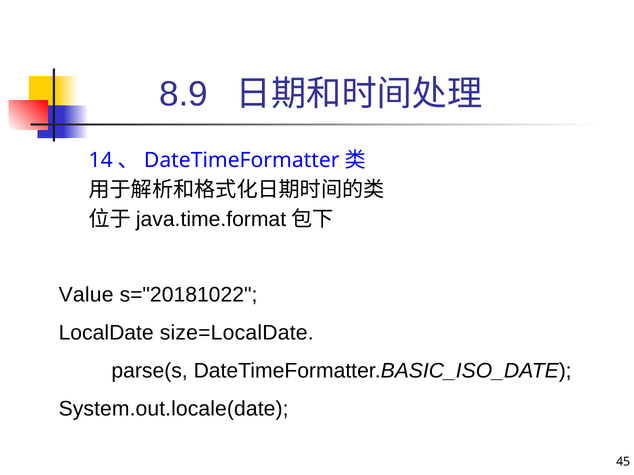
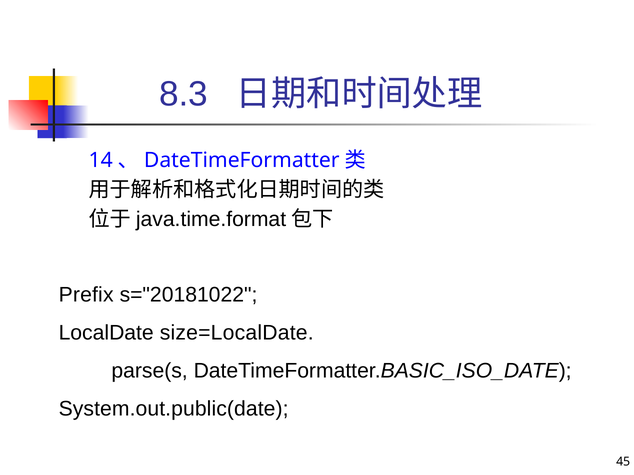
8.9: 8.9 -> 8.3 (184, 94)
Value: Value -> Prefix (86, 295)
System.out.locale(date: System.out.locale(date -> System.out.public(date (174, 409)
